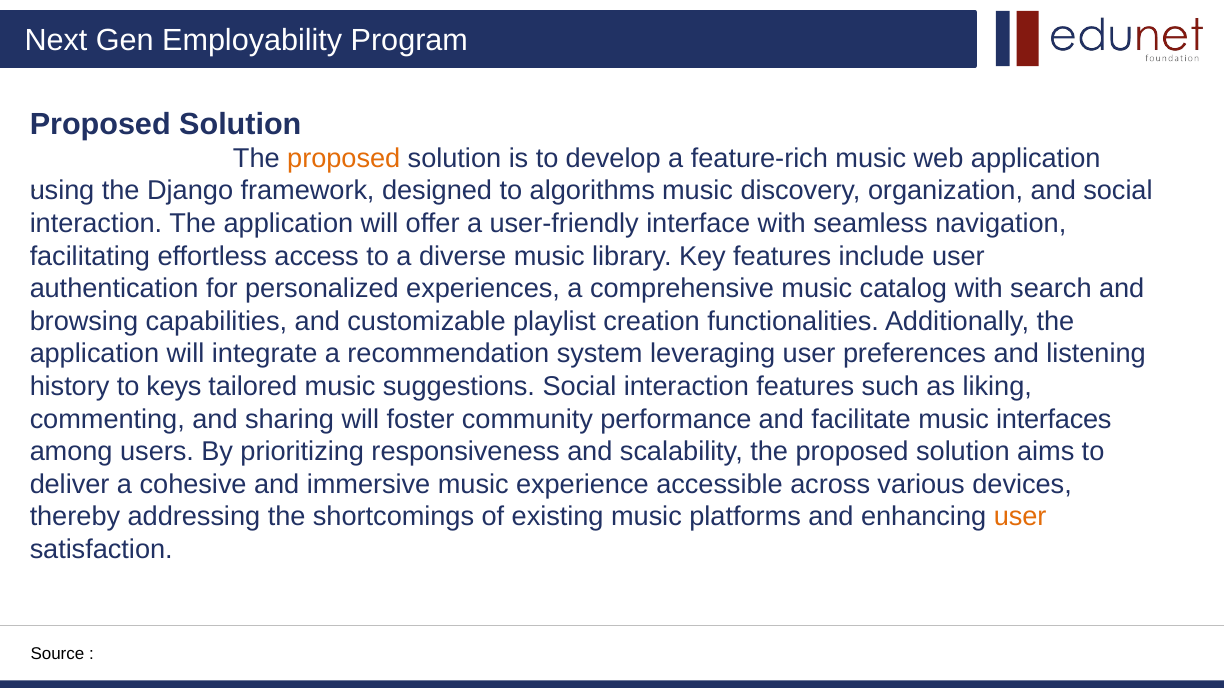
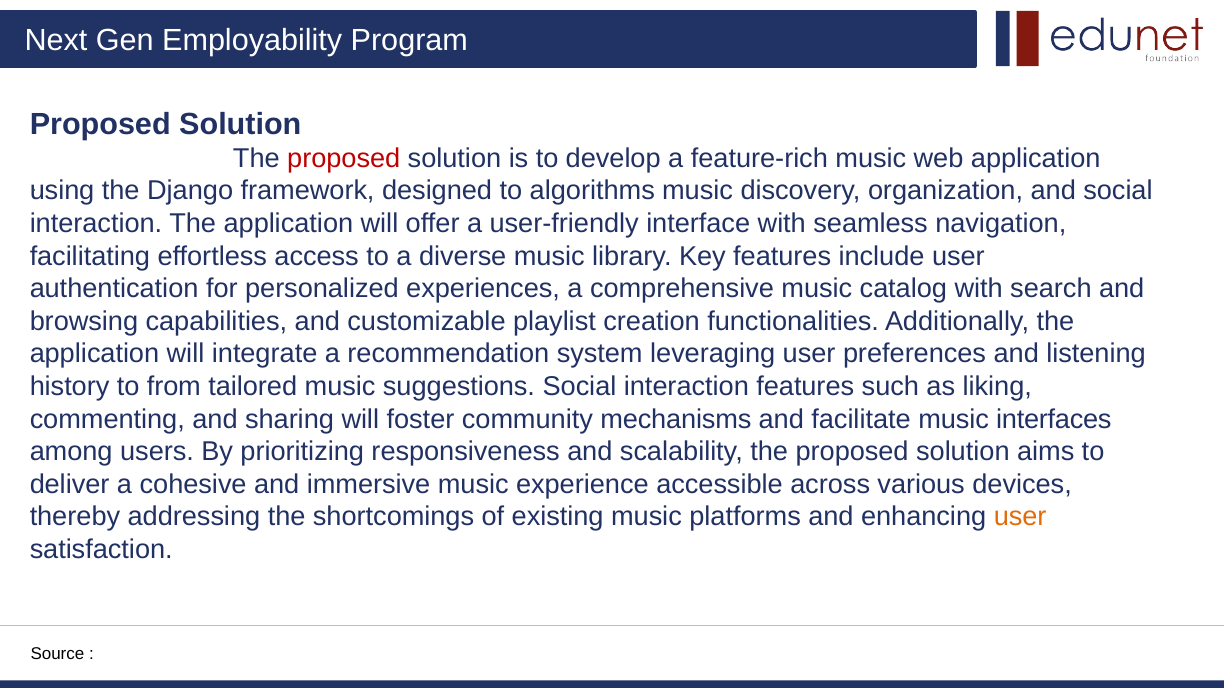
proposed colour: orange -> red (344, 158)
keys: keys -> from (174, 387)
performance: performance -> mechanisms (676, 419)
